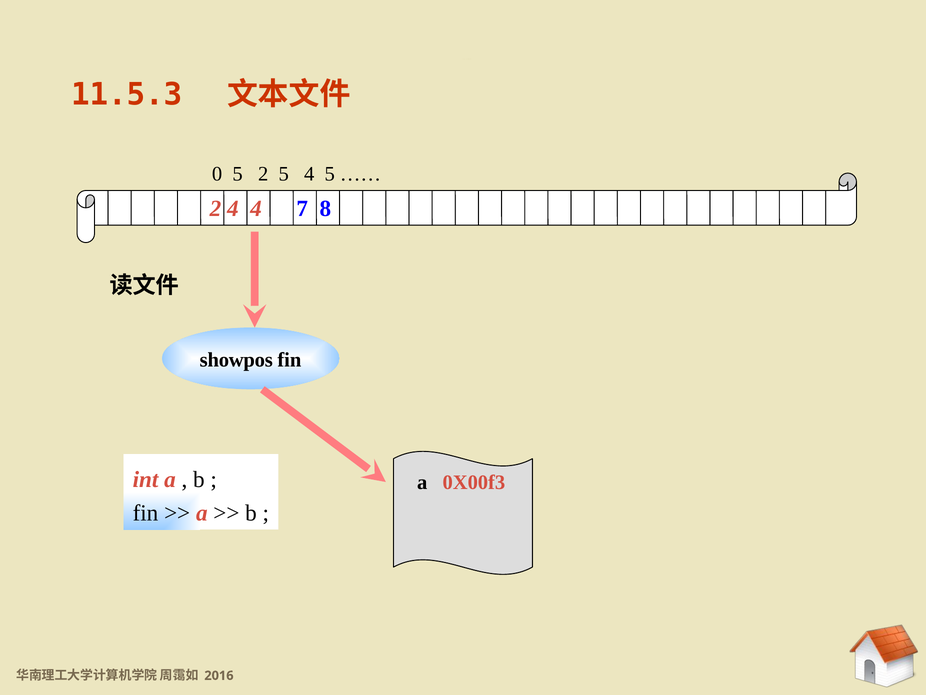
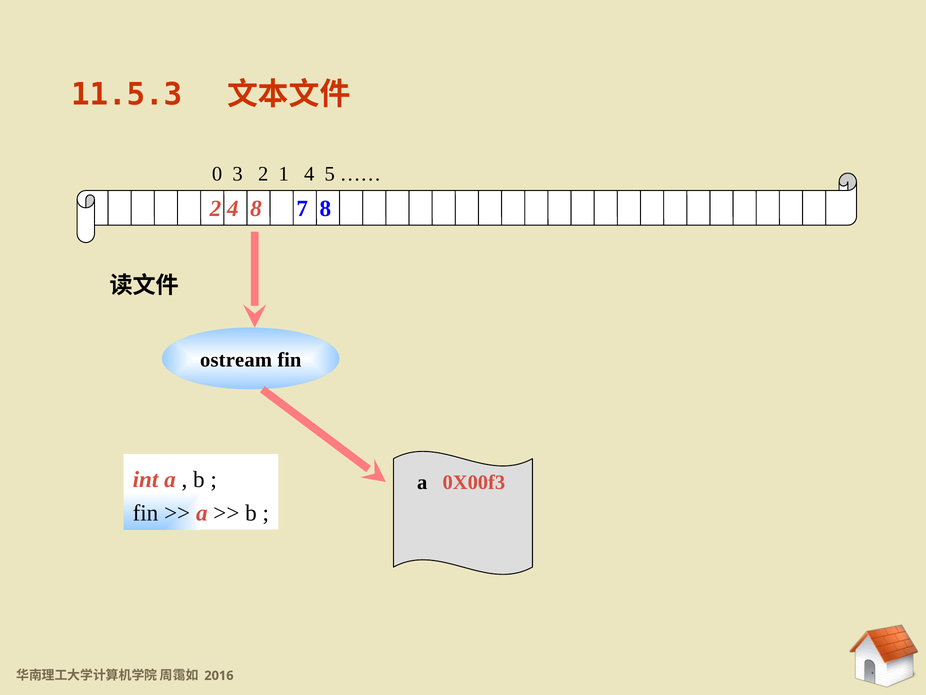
0 5: 5 -> 3 (238, 174)
2 5: 5 -> 1 (284, 174)
4 4: 4 -> 8 (256, 209)
showpos: showpos -> ostream (236, 360)
